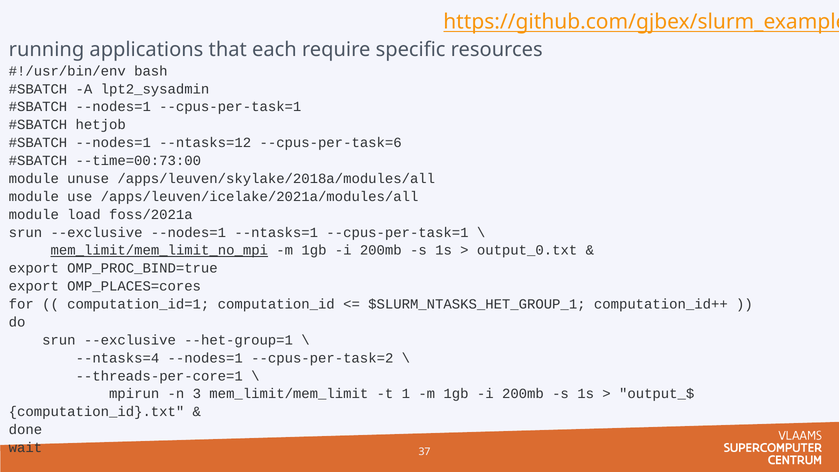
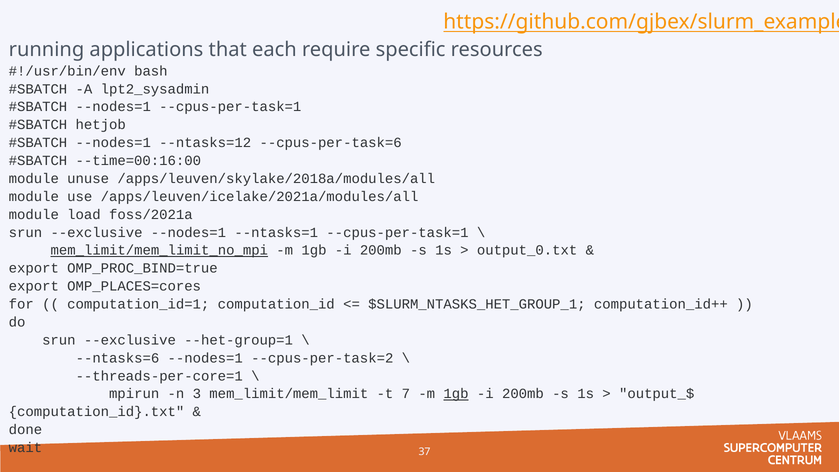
--time=00:73:00: --time=00:73:00 -> --time=00:16:00 (138, 161)
--ntasks=4: --ntasks=4 -> --ntasks=6 (117, 358)
1: 1 -> 7 (406, 394)
1gb underline: none -> present (456, 394)
